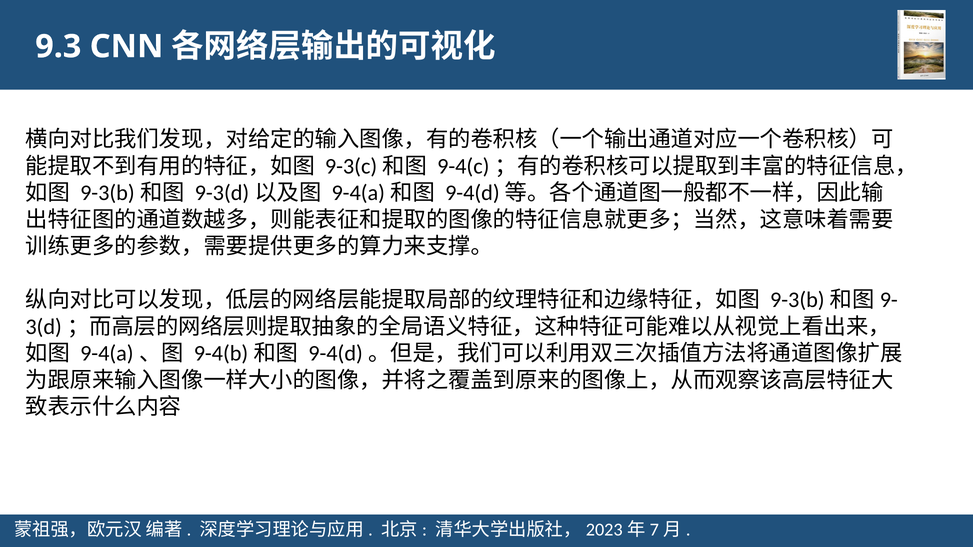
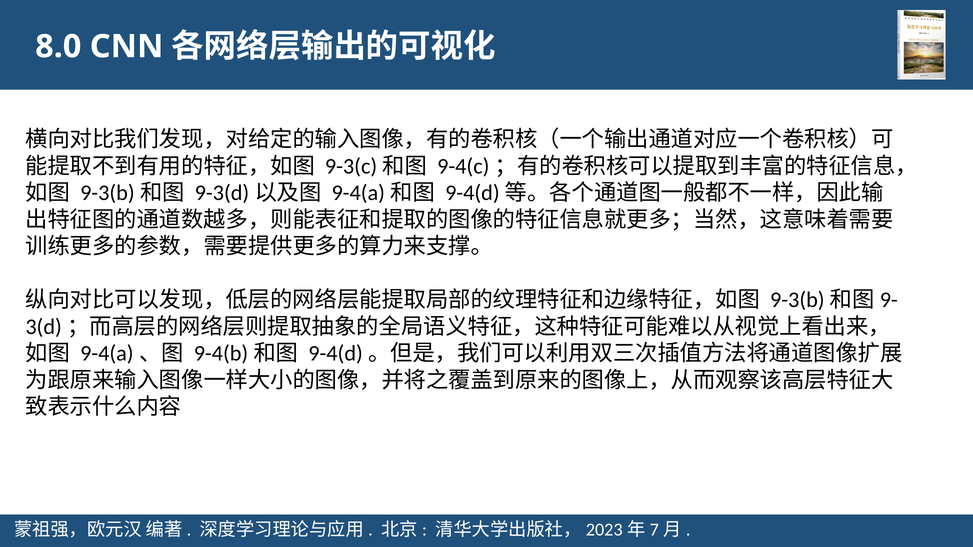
9.3: 9.3 -> 8.0 (58, 47)
